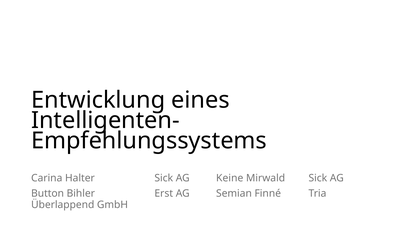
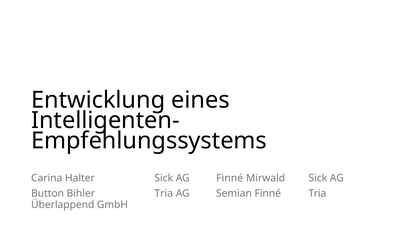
AG Keine: Keine -> Finné (230, 178)
Bihler Erst: Erst -> Tria (164, 194)
